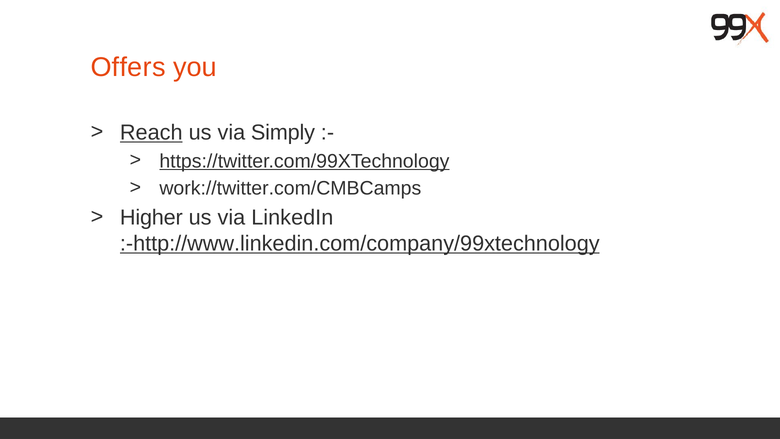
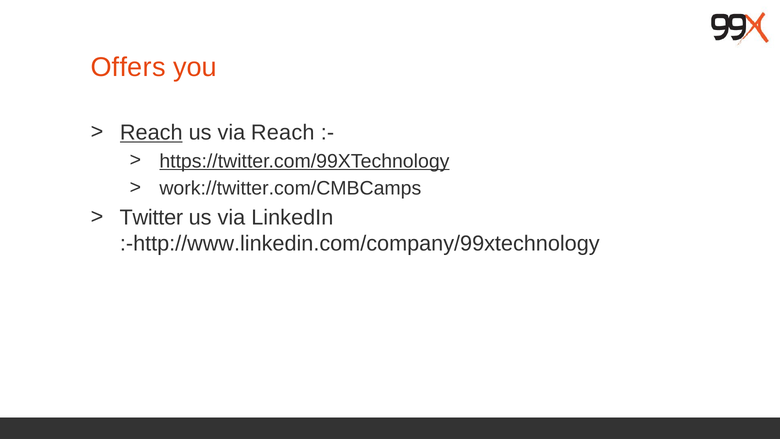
via Simply: Simply -> Reach (283, 133)
Higher: Higher -> Twitter (151, 218)
:-http://www.linkedin.com/company/99xtechnology underline: present -> none (360, 244)
